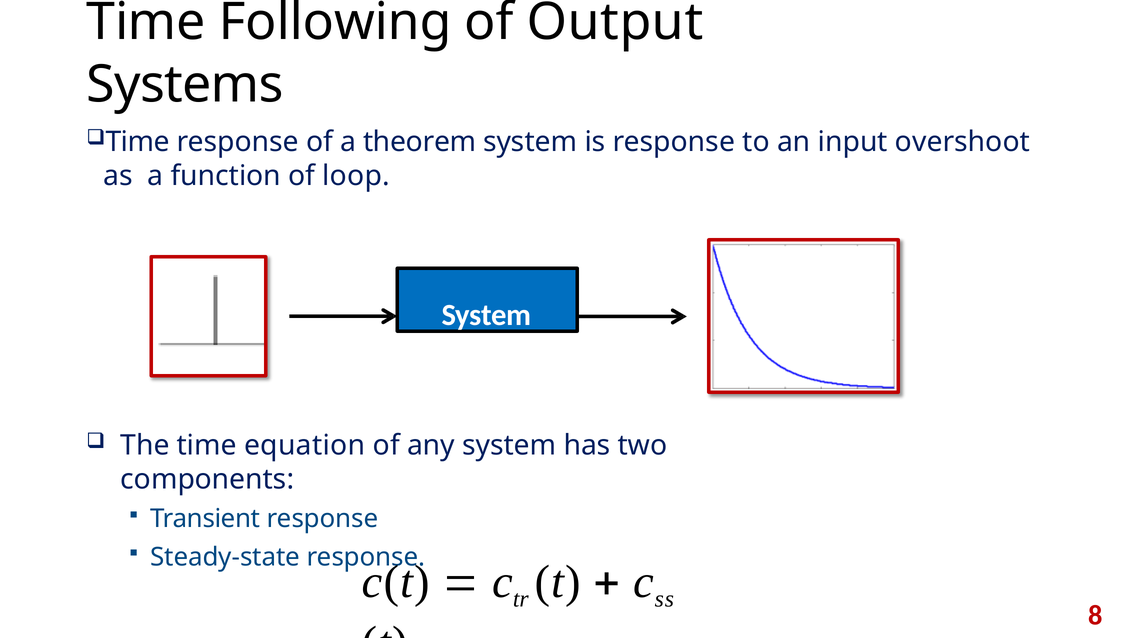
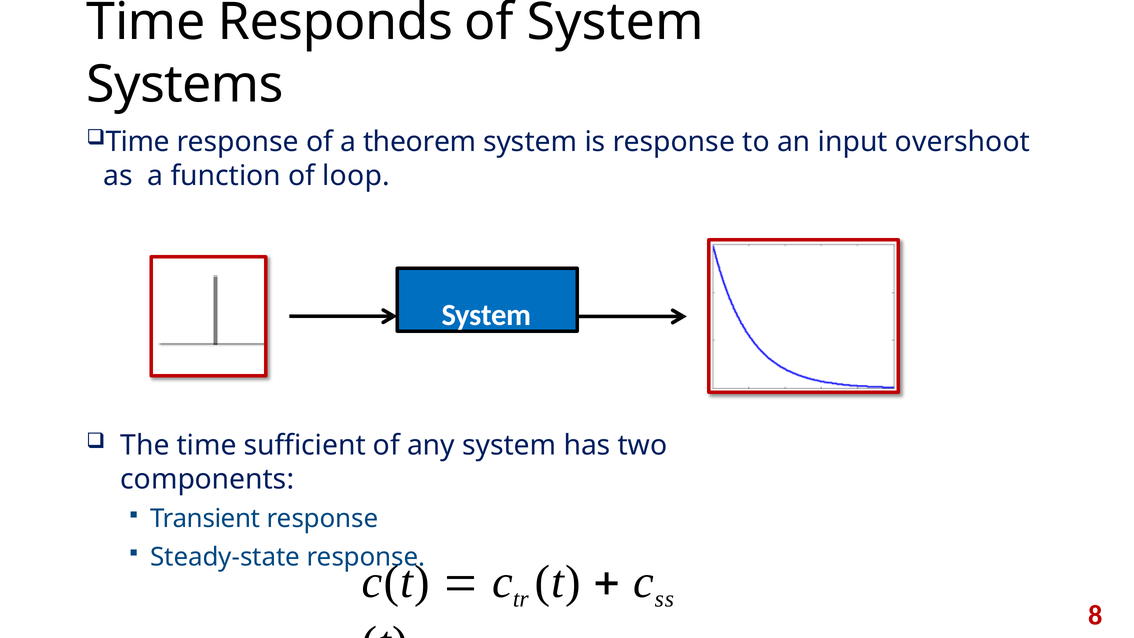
Following: Following -> Responds (335, 22)
of Output: Output -> System (615, 22)
equation: equation -> sufficient (305, 445)
